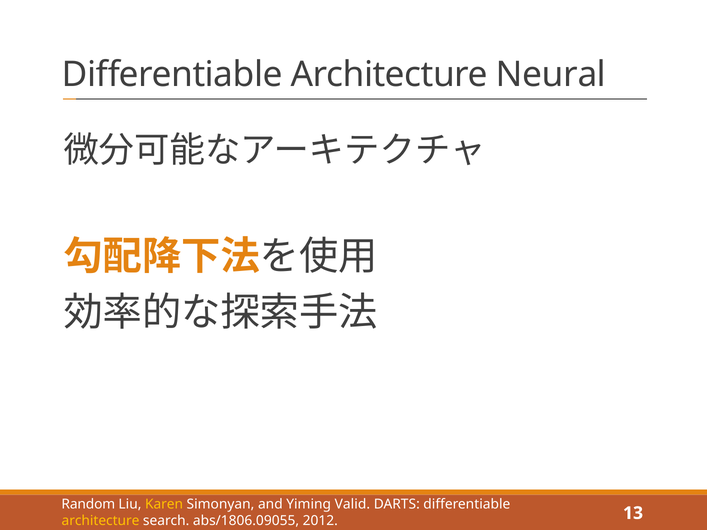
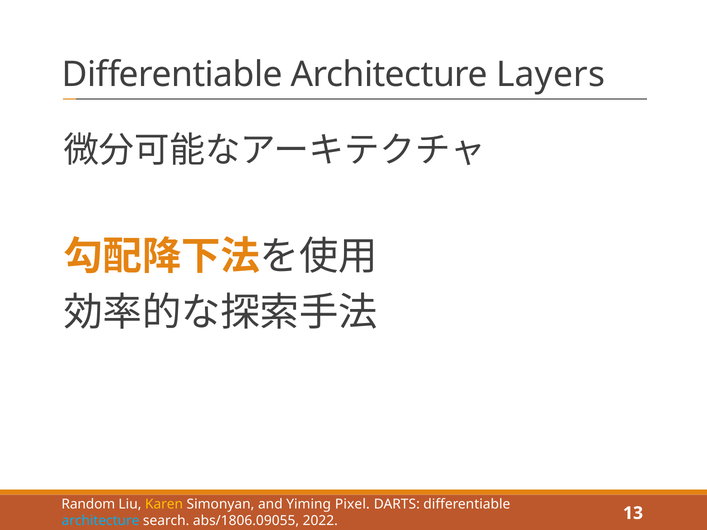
Neural: Neural -> Layers (551, 75)
Valid: Valid -> Pixel (352, 505)
architecture colour: yellow -> light blue (101, 521)
2012: 2012 -> 2022 (320, 521)
